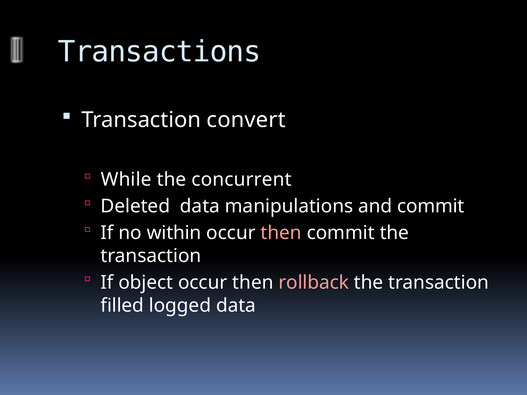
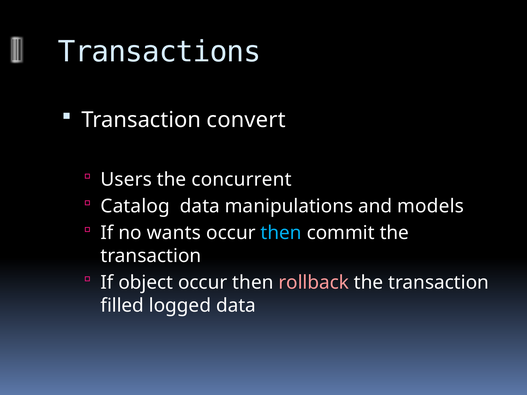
While: While -> Users (126, 180)
Deleted: Deleted -> Catalog (135, 206)
and commit: commit -> models (431, 206)
within: within -> wants (174, 233)
then colour: pink -> light blue (281, 233)
